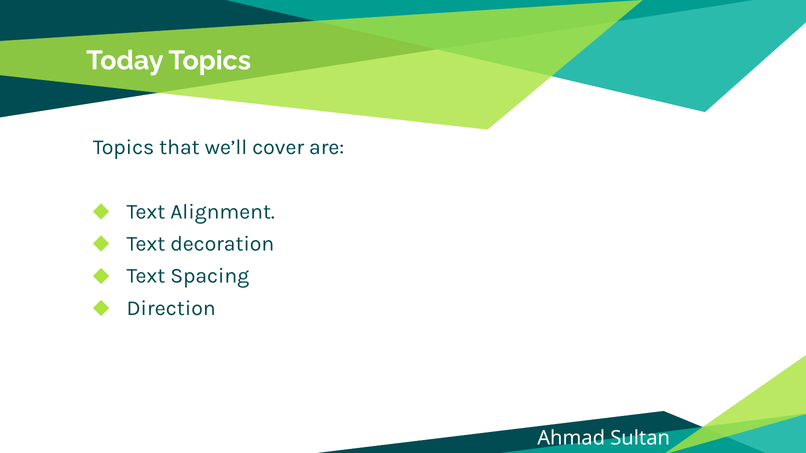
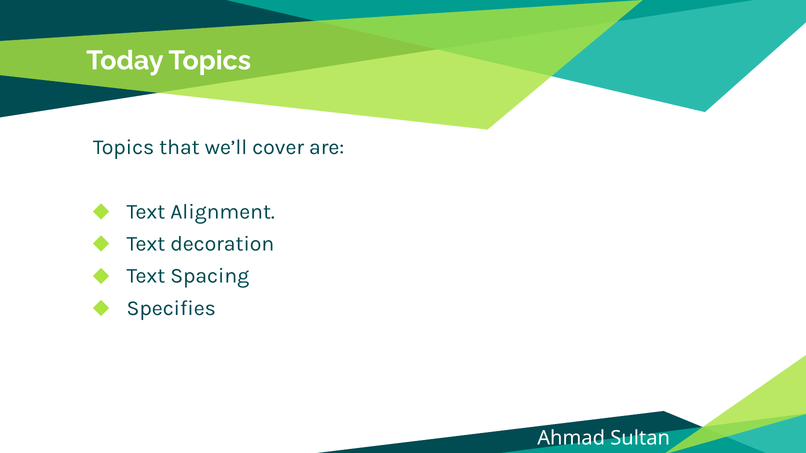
Direction: Direction -> Specifies (171, 308)
